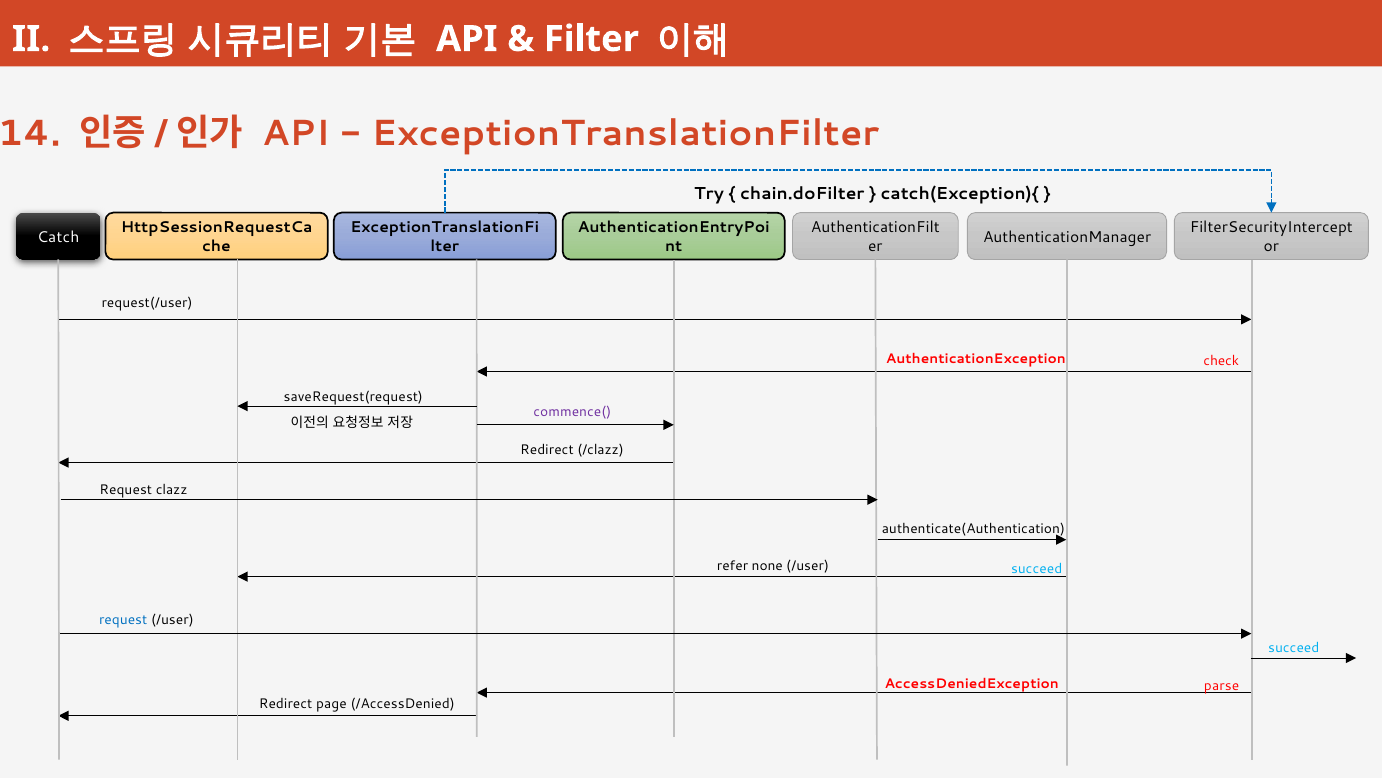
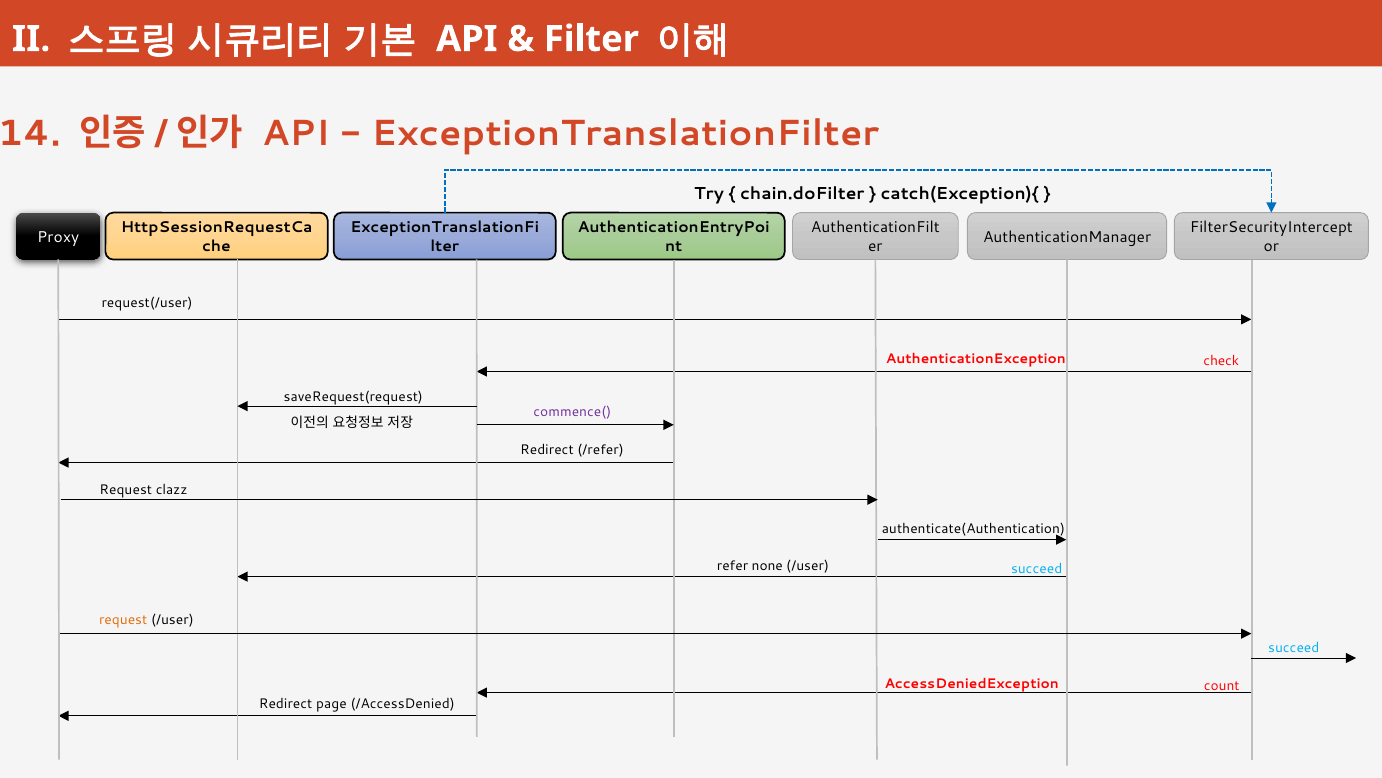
Catch: Catch -> Proxy (58, 237)
/clazz: /clazz -> /refer (601, 450)
request colour: blue -> orange (123, 619)
parse: parse -> count (1222, 685)
